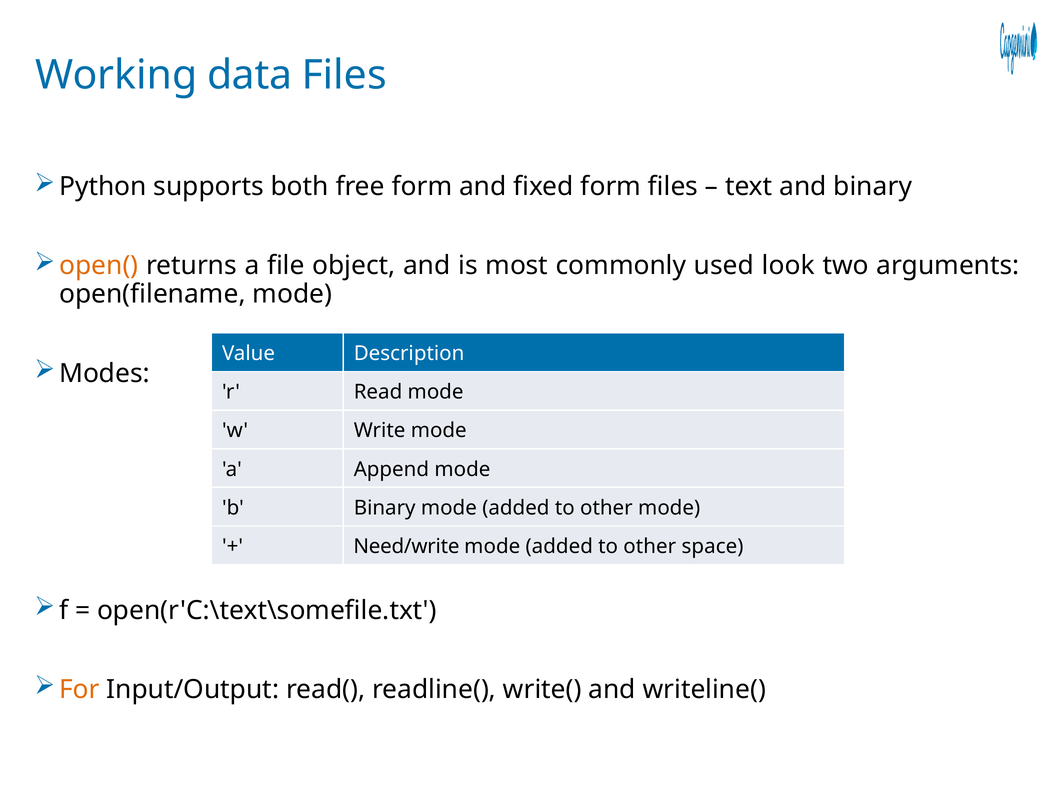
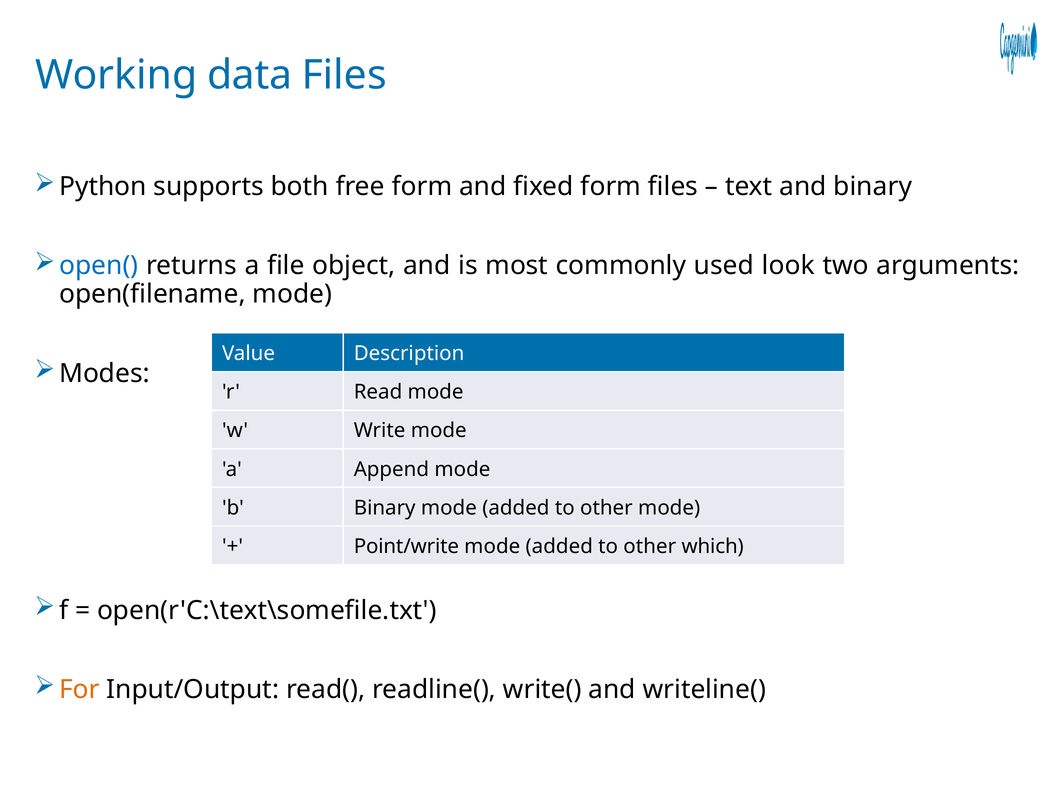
open( colour: orange -> blue (99, 266)
Need/write: Need/write -> Point/write (406, 546)
space: space -> which (713, 546)
